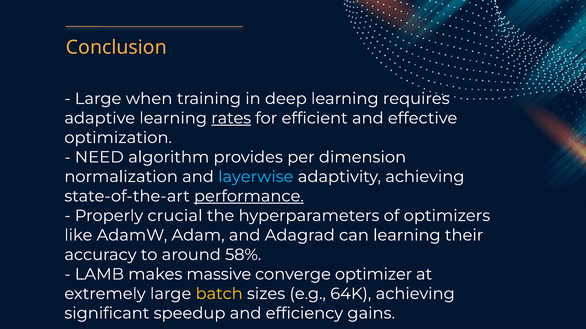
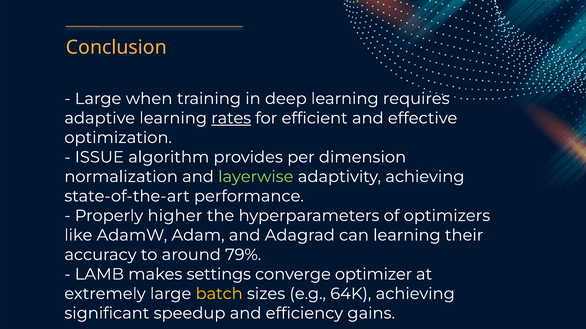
NEED: NEED -> ISSUE (99, 157)
layerwise colour: light blue -> light green (256, 177)
performance underline: present -> none (249, 197)
crucial: crucial -> higher (175, 216)
58%: 58% -> 79% (243, 255)
massive: massive -> settings (219, 275)
